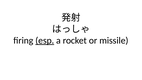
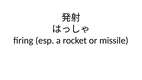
esp underline: present -> none (45, 40)
